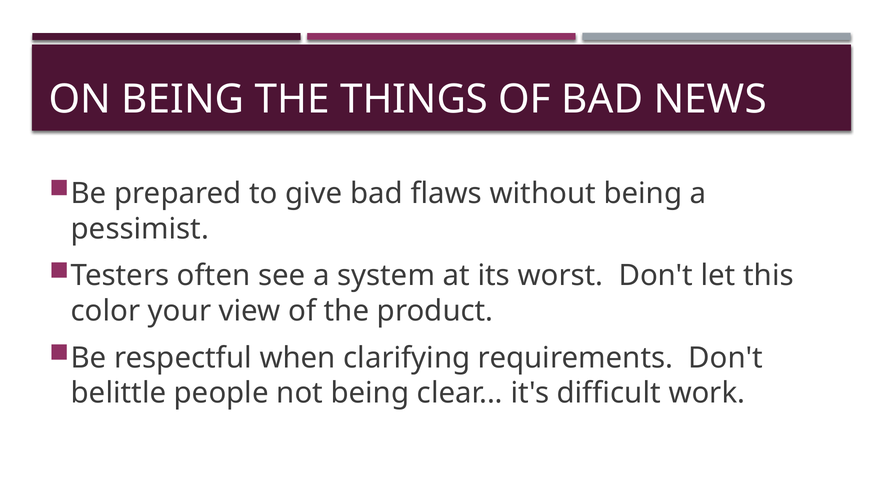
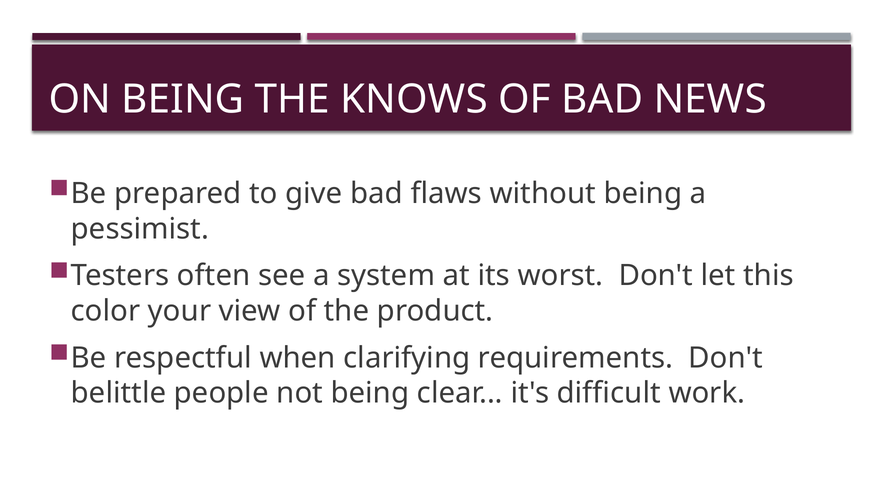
THINGS: THINGS -> KNOWS (414, 99)
